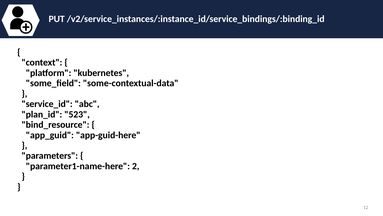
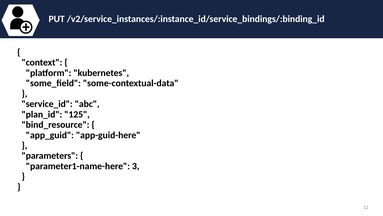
523: 523 -> 125 (77, 114)
2: 2 -> 3 (136, 166)
